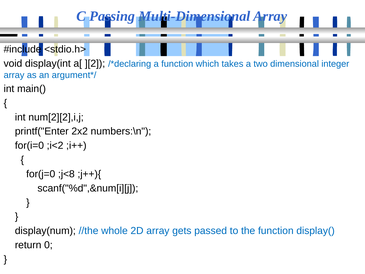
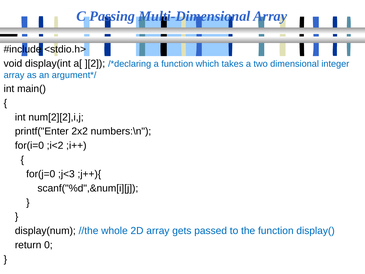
;j<8: ;j<8 -> ;j<3 (66, 174)
